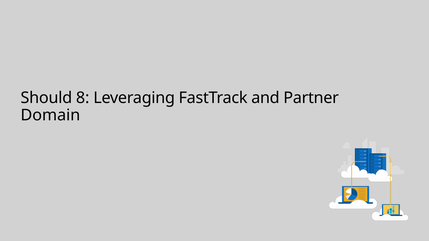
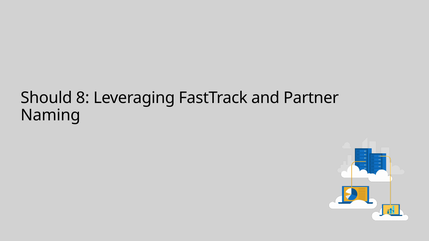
Domain: Domain -> Naming (50, 115)
